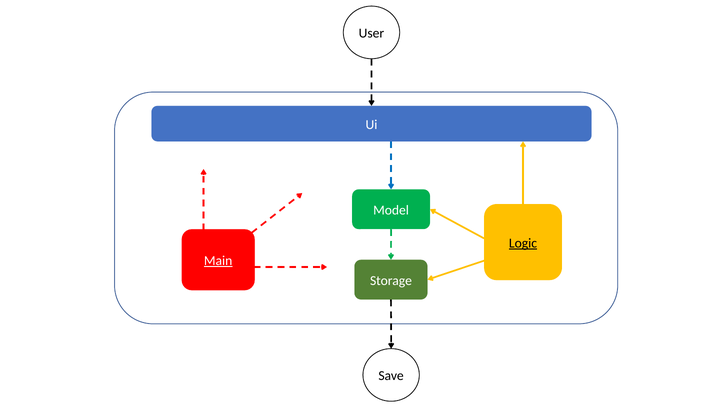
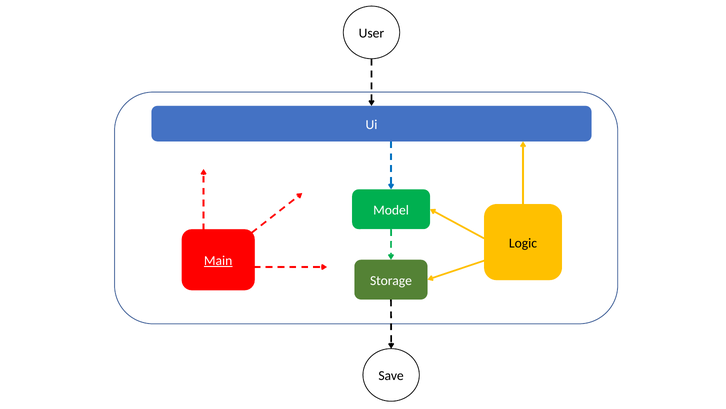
Logic underline: present -> none (523, 243)
